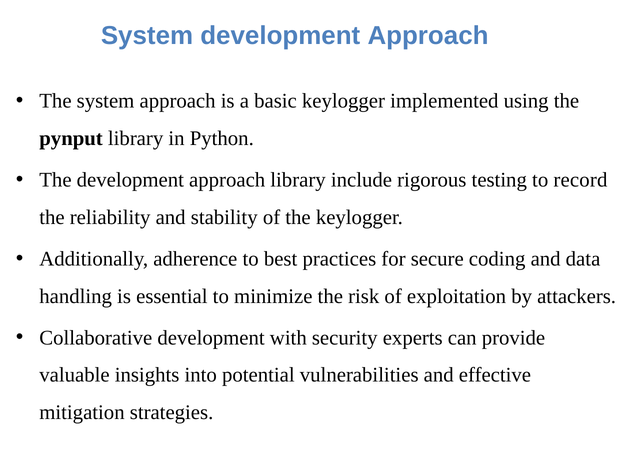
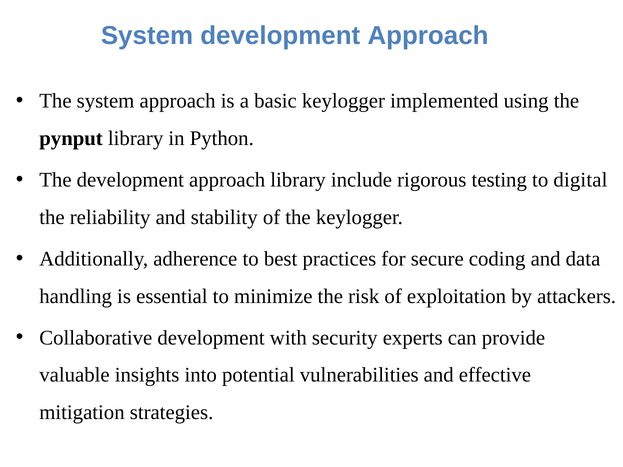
record: record -> digital (580, 180)
